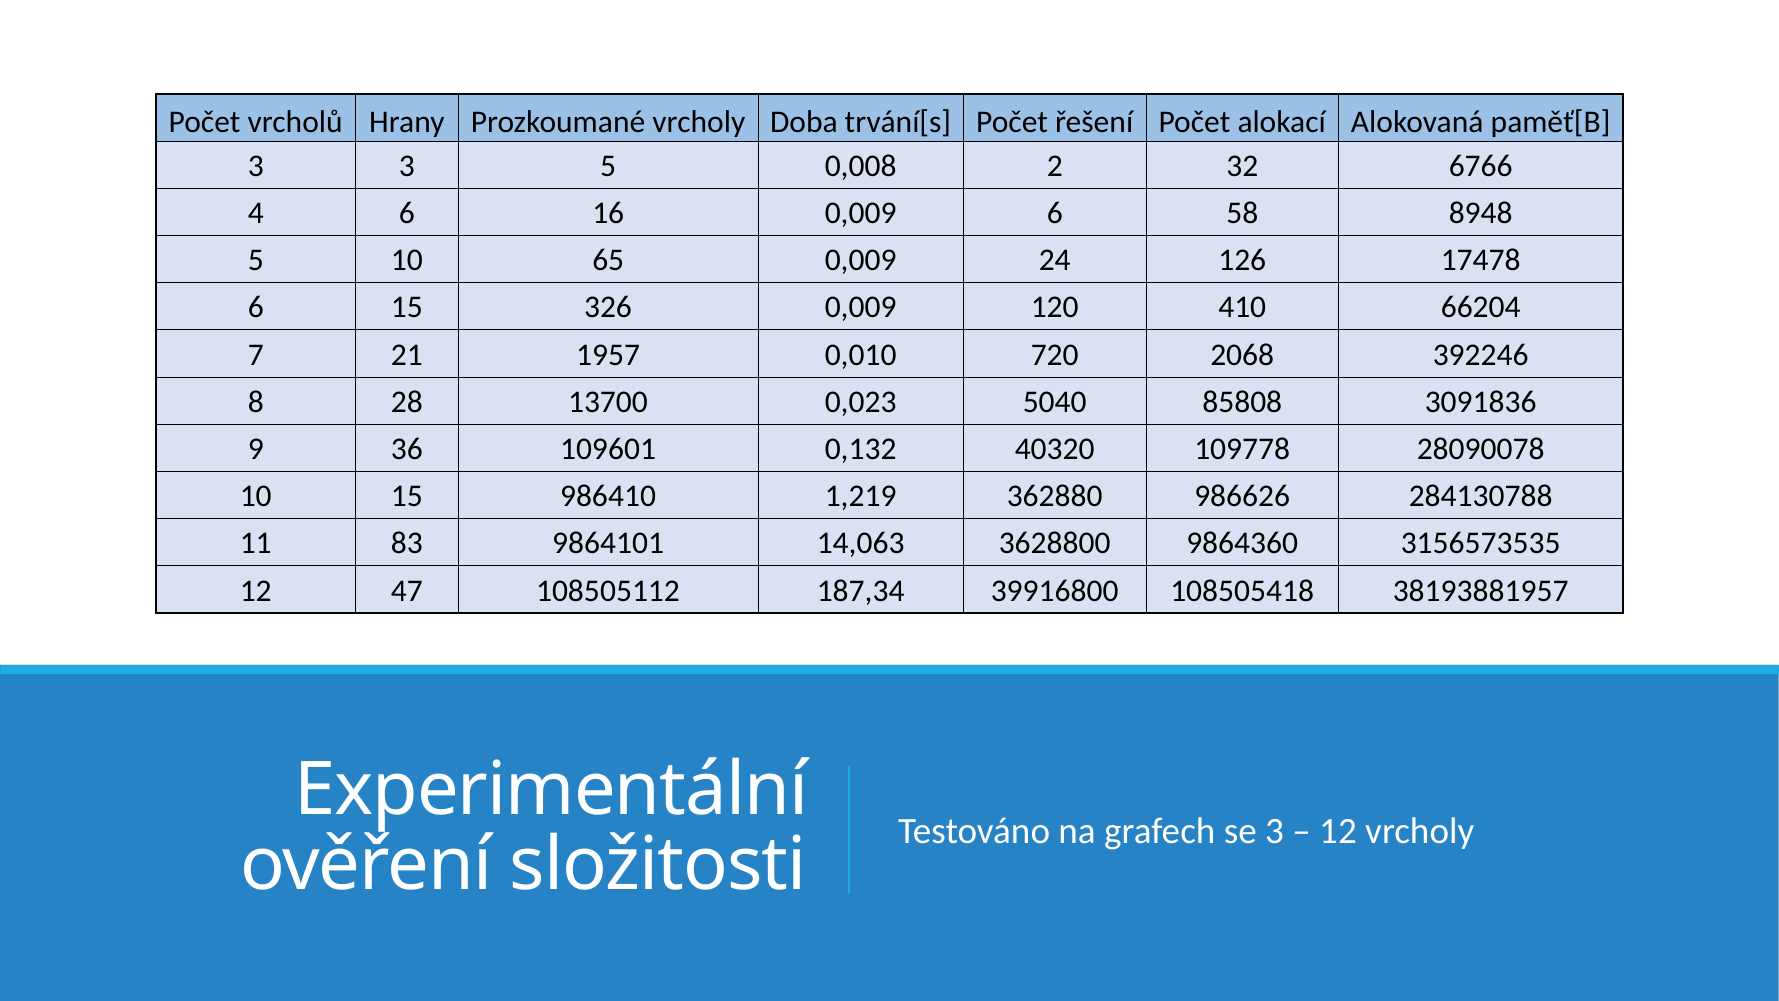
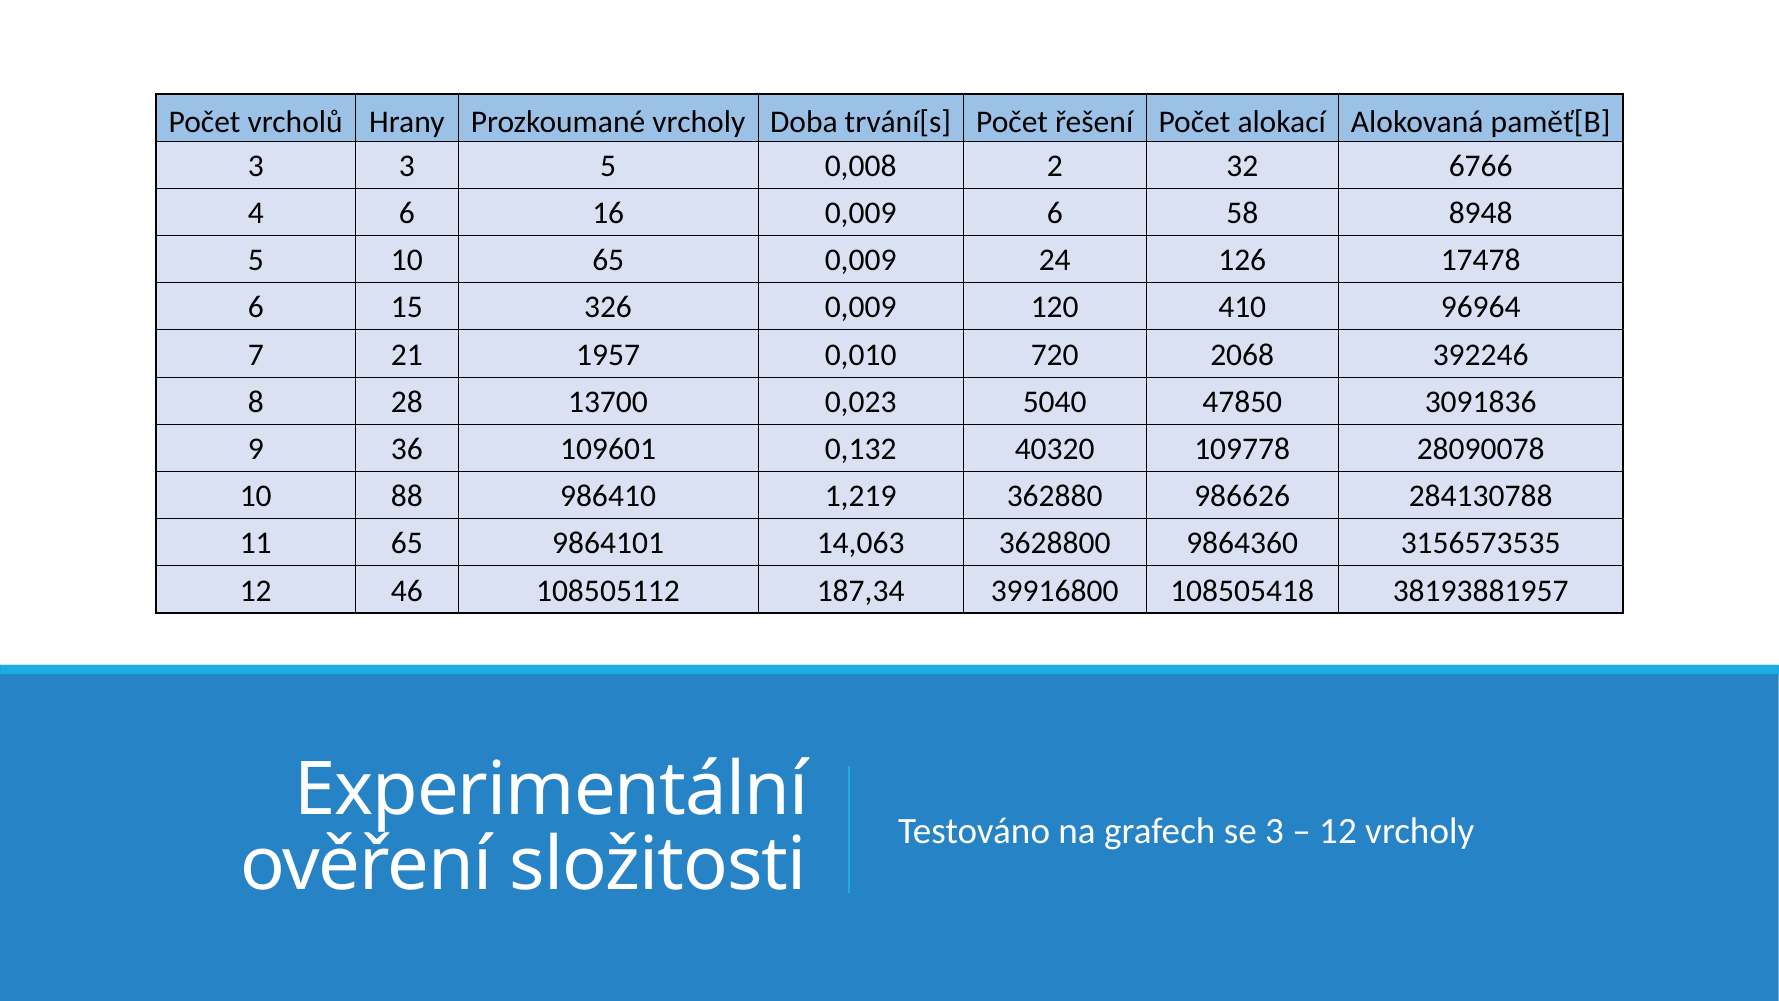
66204: 66204 -> 96964 (1481, 307)
85808: 85808 -> 47850 (1242, 402)
10 15: 15 -> 88 (407, 496)
11 83: 83 -> 65 (407, 543)
47: 47 -> 46 (407, 590)
